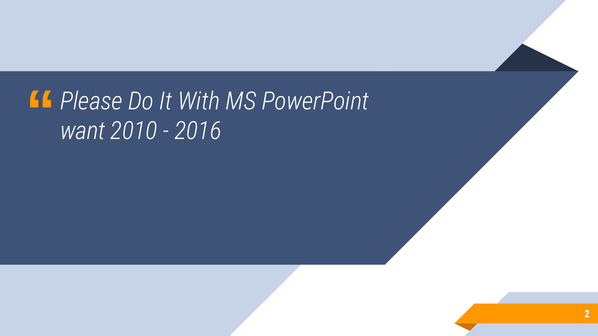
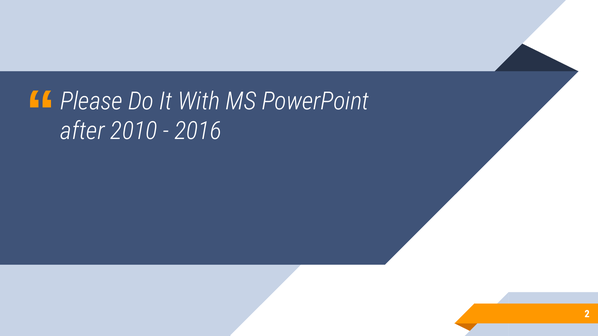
want: want -> after (82, 131)
